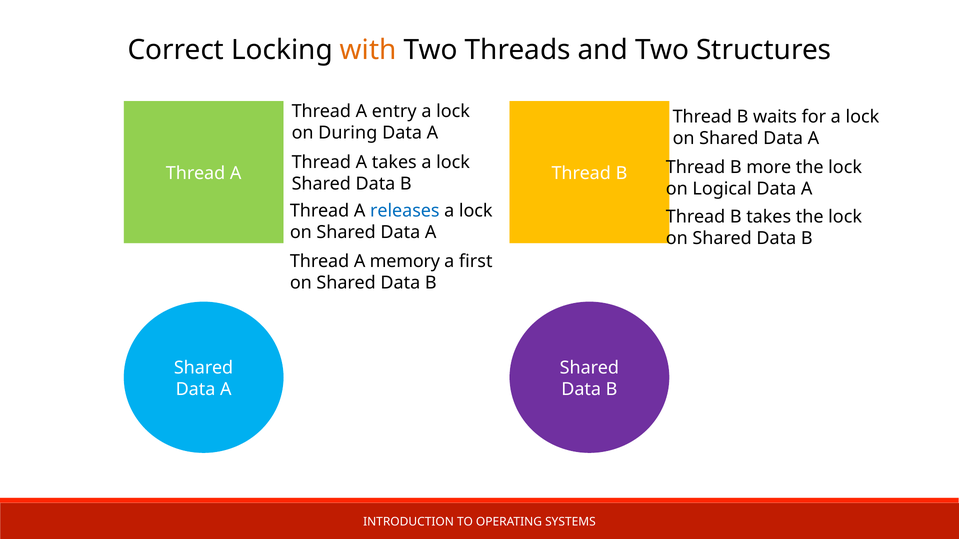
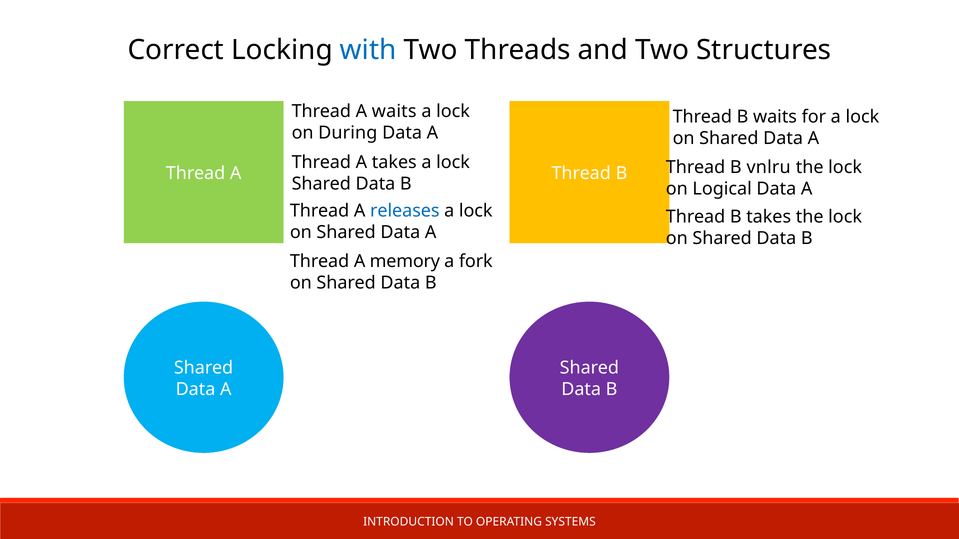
with colour: orange -> blue (368, 50)
A entry: entry -> waits (394, 112)
more: more -> vnlru (769, 168)
first: first -> fork (476, 262)
